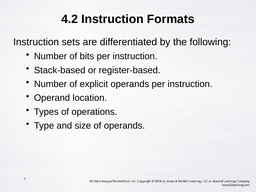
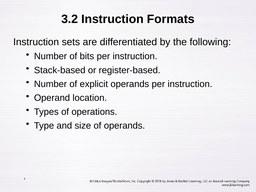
4.2: 4.2 -> 3.2 (70, 19)
